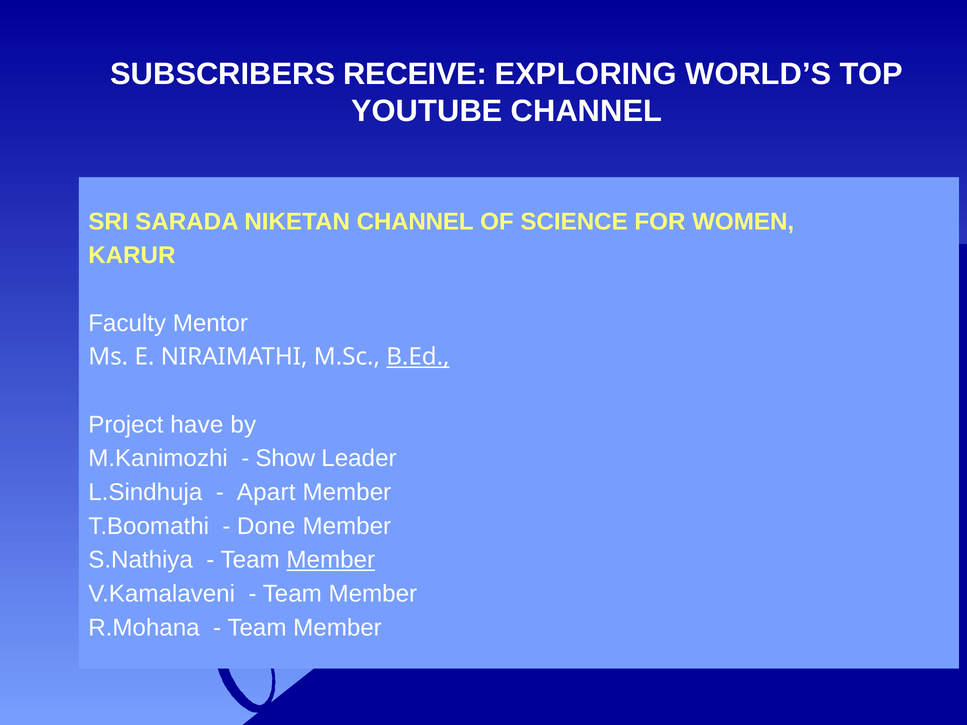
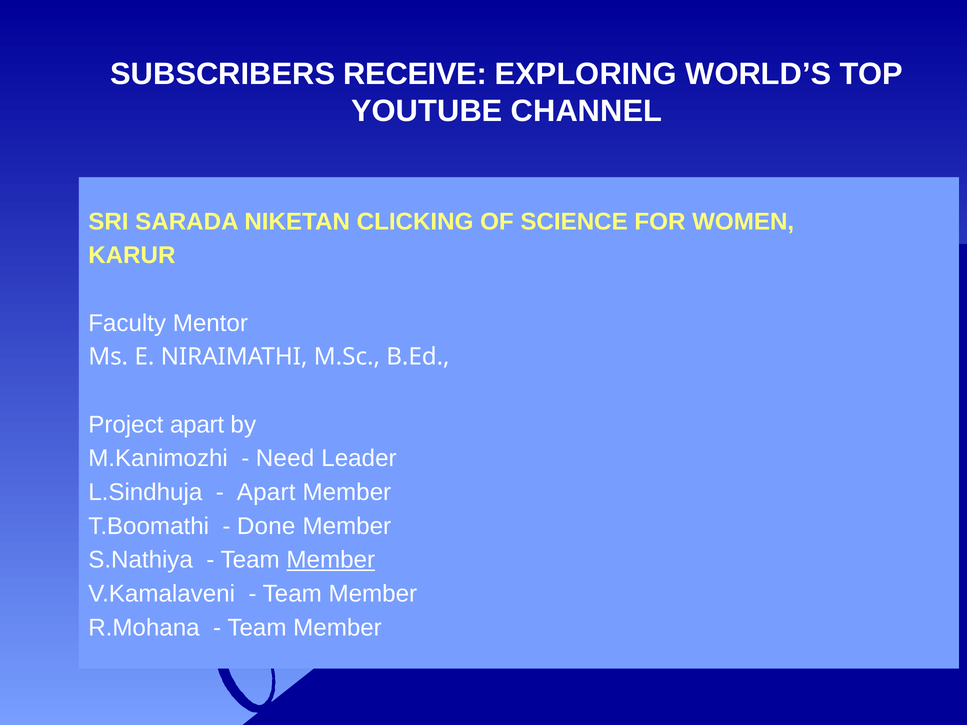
NIKETAN CHANNEL: CHANNEL -> CLICKING (415, 222)
B.Ed underline: present -> none (418, 357)
Project have: have -> apart (197, 425)
Show: Show -> Need (285, 459)
